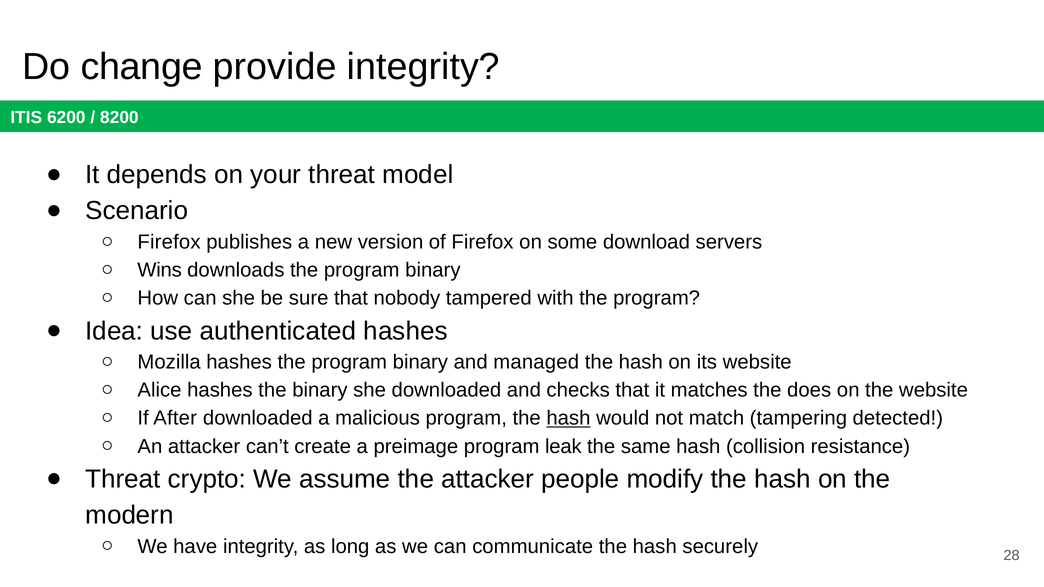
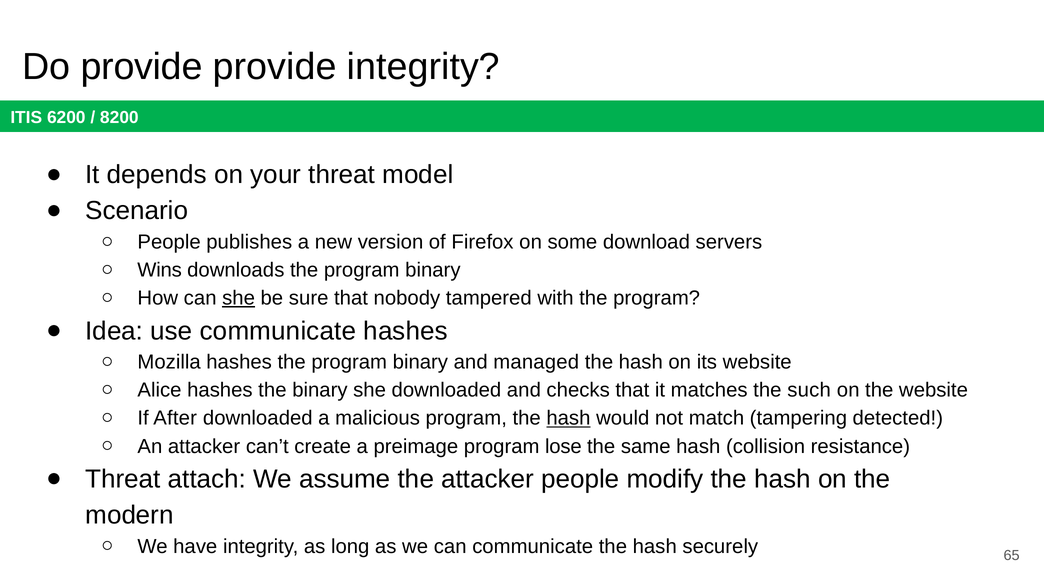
Do change: change -> provide (142, 67)
Firefox: Firefox -> People (169, 242)
she underline: none -> present (239, 298)
use authenticated: authenticated -> communicate (278, 331)
does: does -> such (809, 390)
leak: leak -> lose (563, 447)
crypto: crypto -> attach (207, 479)
28: 28 -> 65 (1012, 556)
